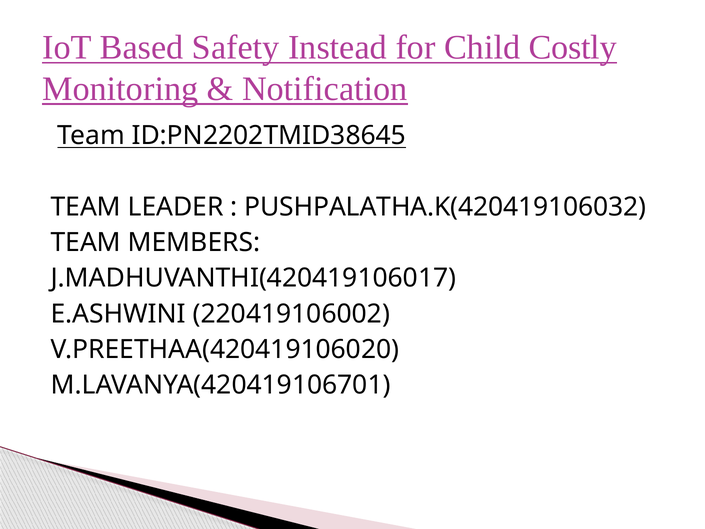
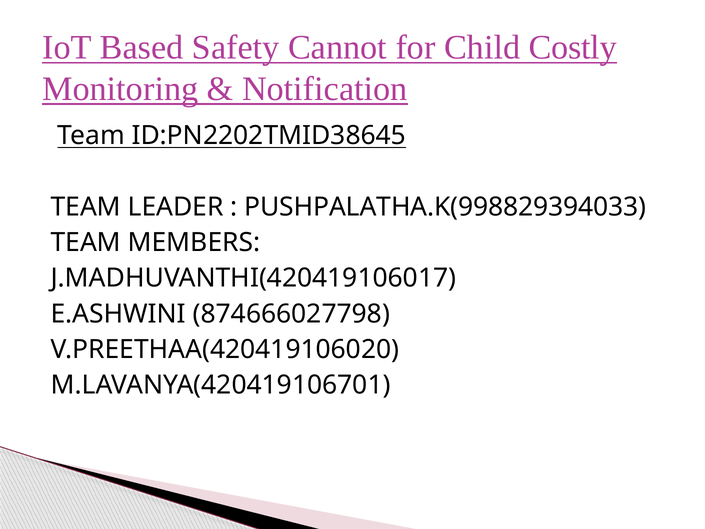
Instead: Instead -> Cannot (337, 48)
PUSHPALATHA.K(420419106032: PUSHPALATHA.K(420419106032 -> PUSHPALATHA.K(998829394033 (445, 207)
220419106002: 220419106002 -> 874666027798 (291, 314)
